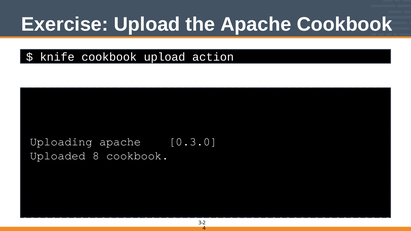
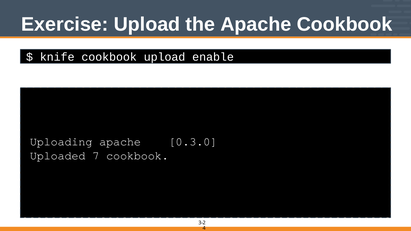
action: action -> enable (213, 57)
8: 8 -> 7 (96, 156)
